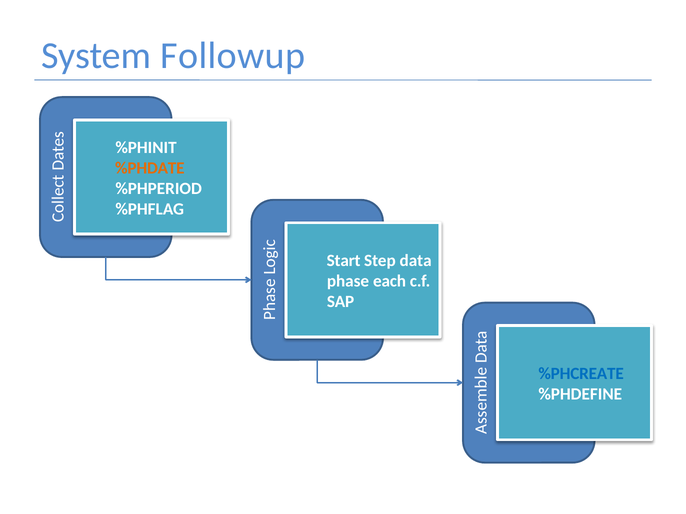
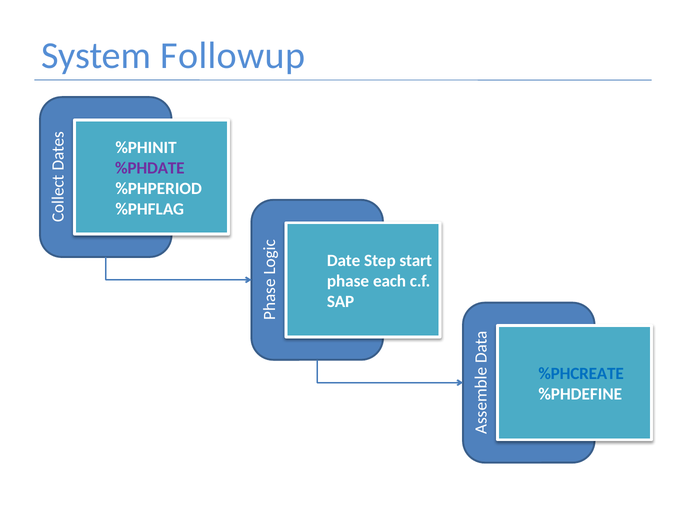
%PHDATE colour: orange -> purple (150, 168)
Start: Start -> Date (344, 261)
data: data -> start (416, 261)
